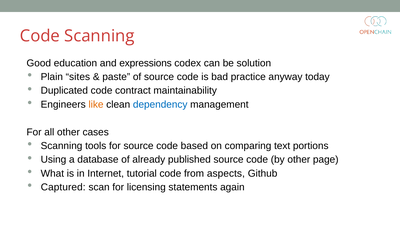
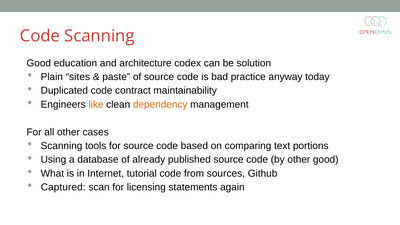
expressions: expressions -> architecture (145, 63)
dependency colour: blue -> orange (160, 104)
other page: page -> good (326, 160)
aspects: aspects -> sources (226, 173)
